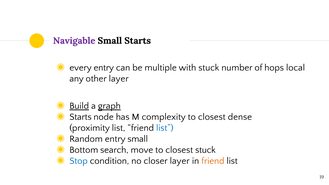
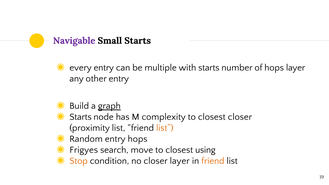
with stuck: stuck -> starts (209, 68)
hops local: local -> layer (296, 68)
other layer: layer -> entry (119, 79)
Build underline: present -> none (79, 106)
closest dense: dense -> closer (240, 117)
list colour: blue -> orange (165, 128)
entry small: small -> hops (138, 139)
Bottom: Bottom -> Frigyes (84, 150)
closest stuck: stuck -> using (205, 150)
Stop colour: blue -> orange (79, 161)
